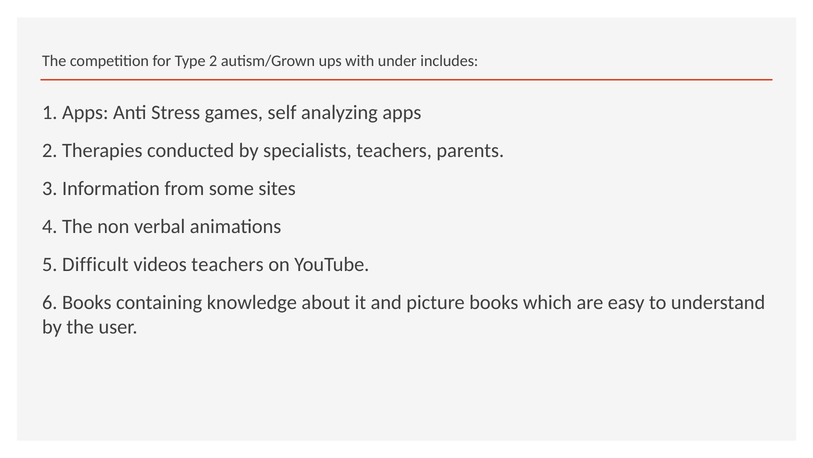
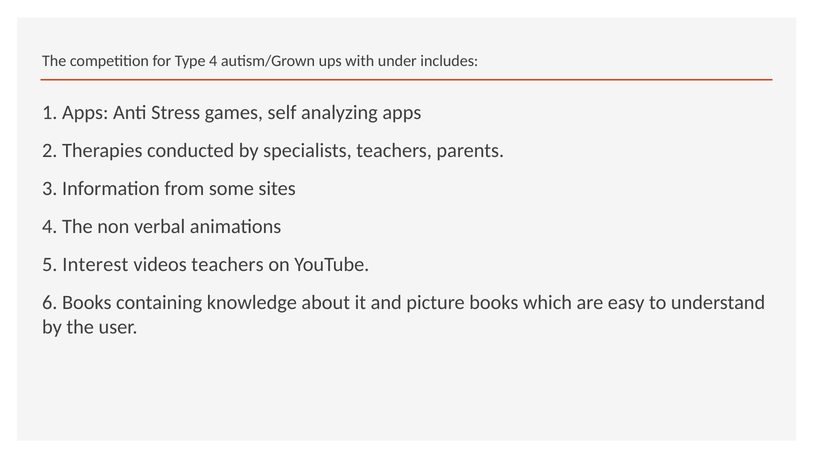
Type 2: 2 -> 4 (213, 61)
Difficult: Difficult -> Interest (95, 264)
